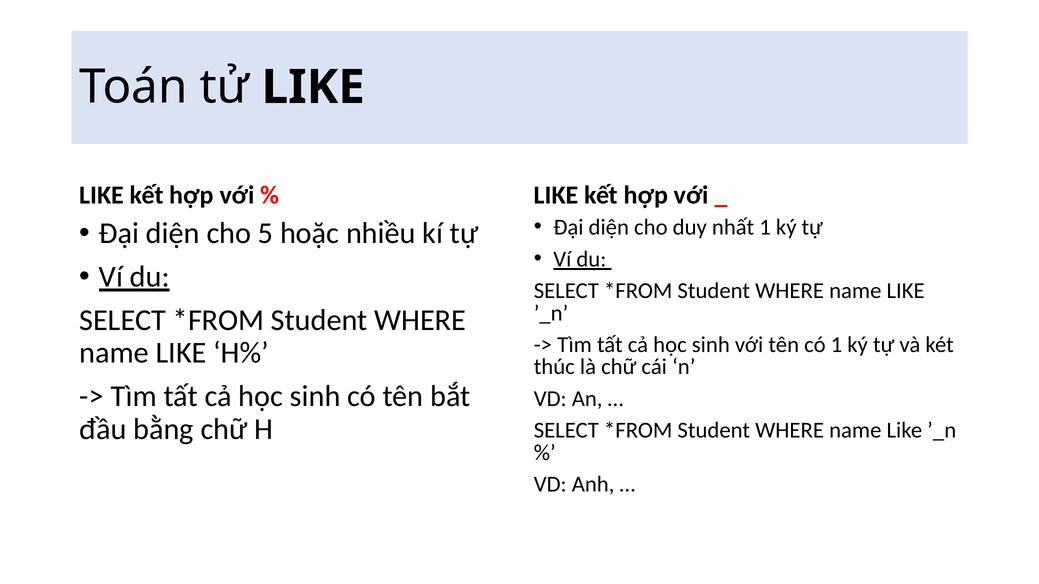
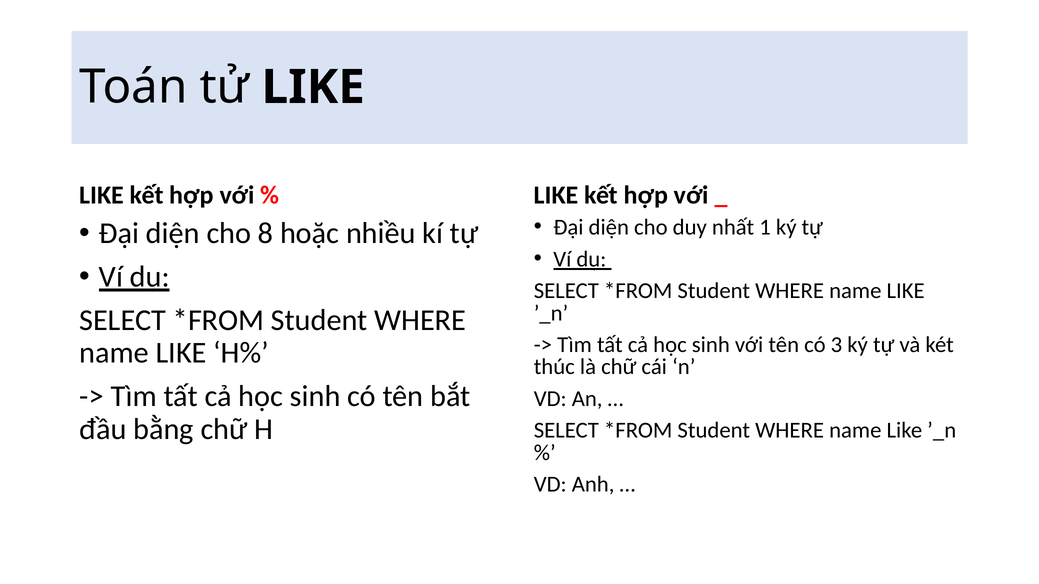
5: 5 -> 8 (266, 234)
có 1: 1 -> 3 (836, 345)
